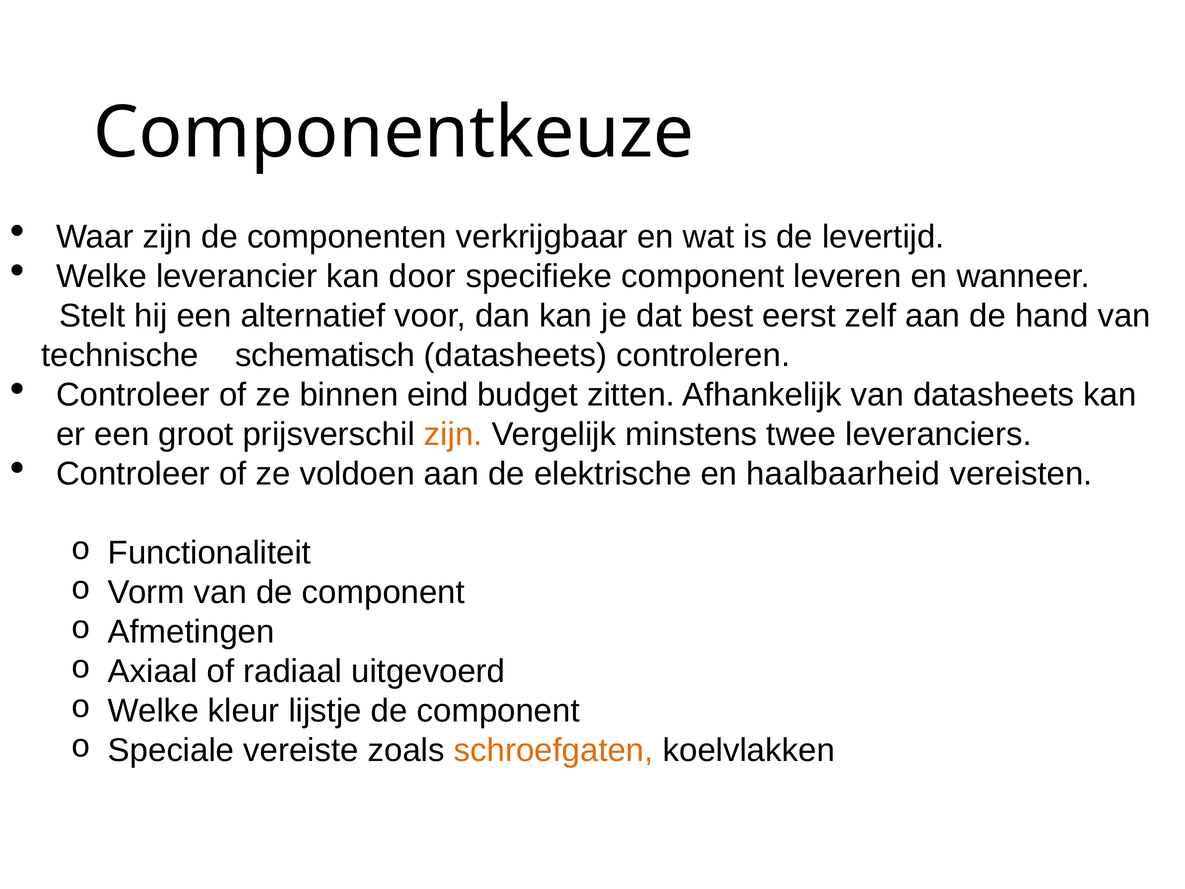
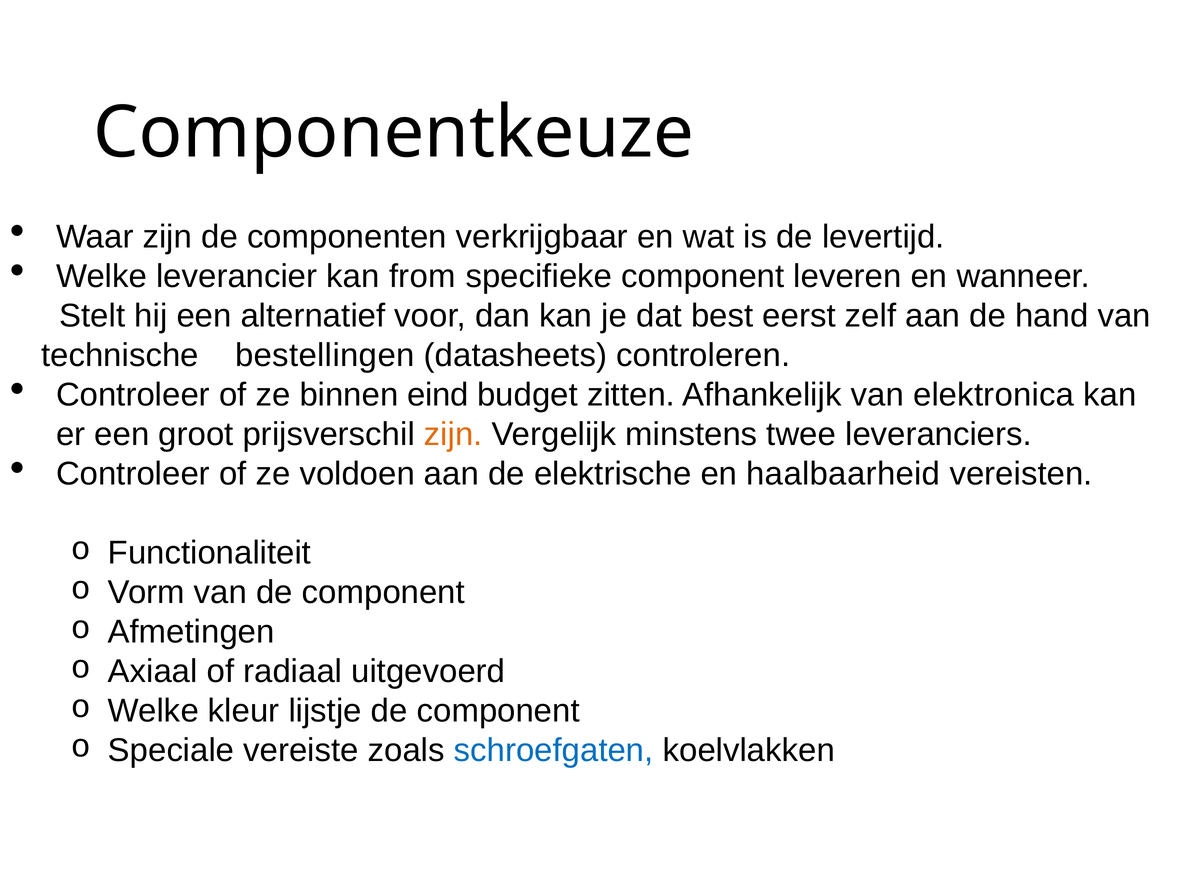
door: door -> from (422, 276)
schematisch: schematisch -> bestellingen (325, 355)
van datasheets: datasheets -> elektronica (993, 395)
schroefgaten colour: orange -> blue (554, 750)
